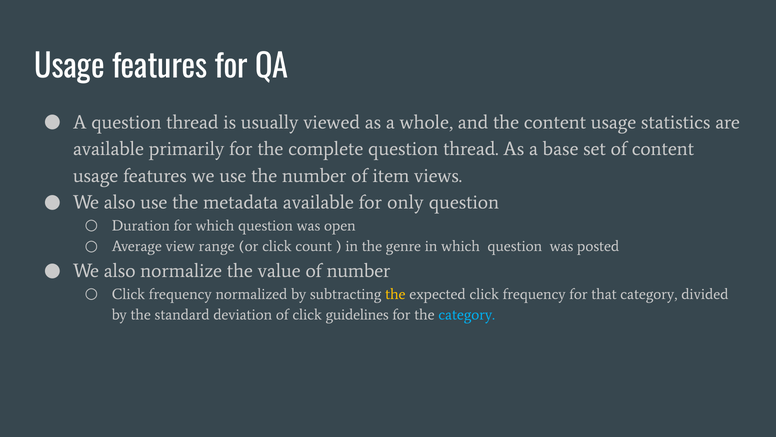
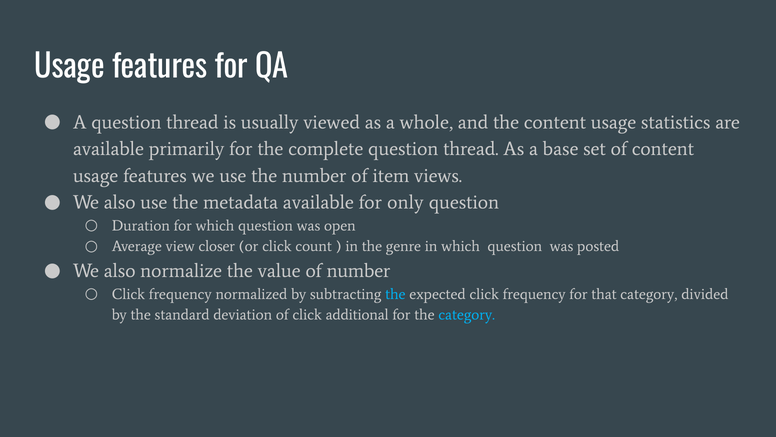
range: range -> closer (217, 246)
the colour: yellow -> light blue (395, 294)
guidelines: guidelines -> additional (357, 315)
